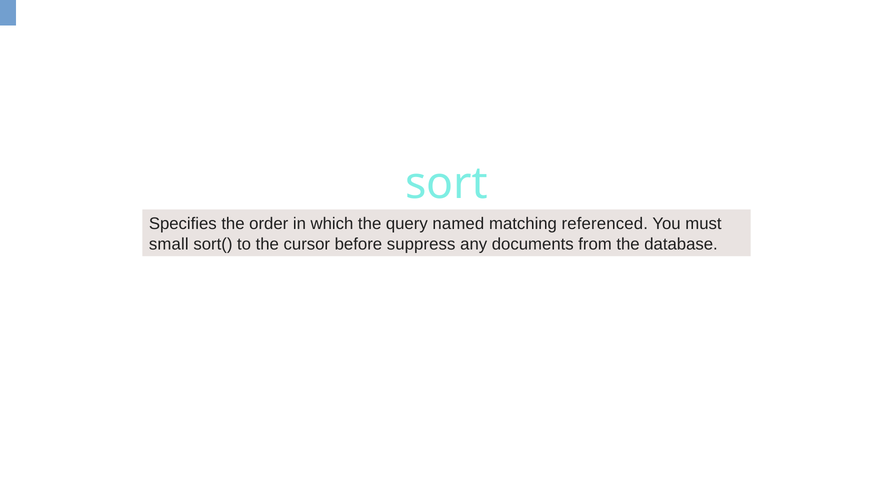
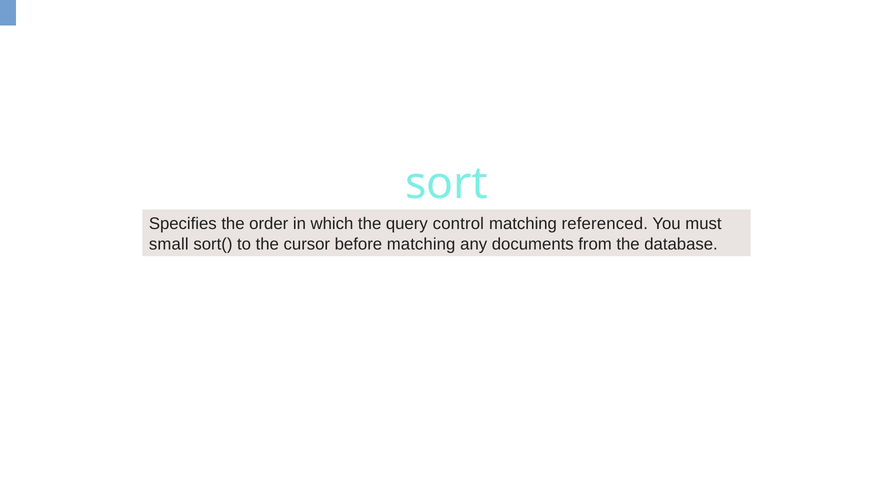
named: named -> control (458, 224)
before suppress: suppress -> matching (421, 244)
